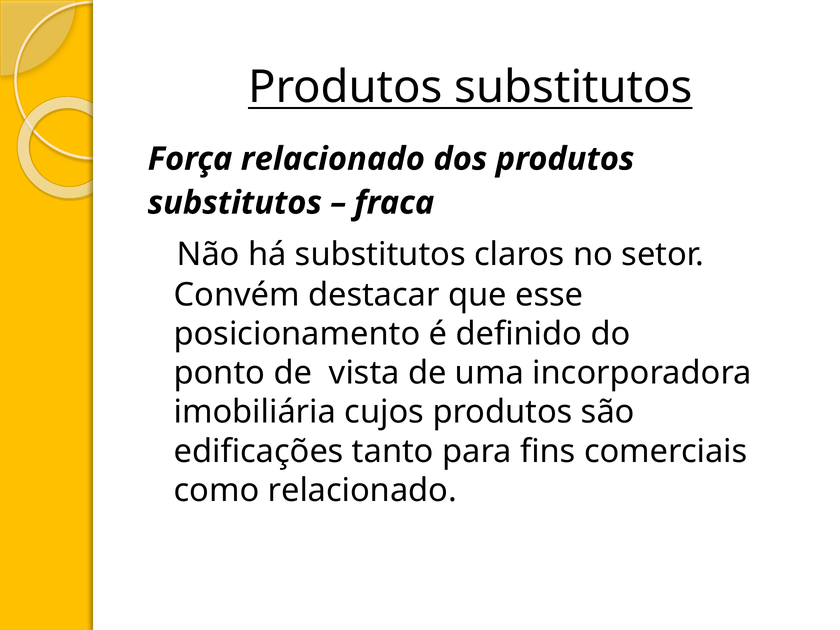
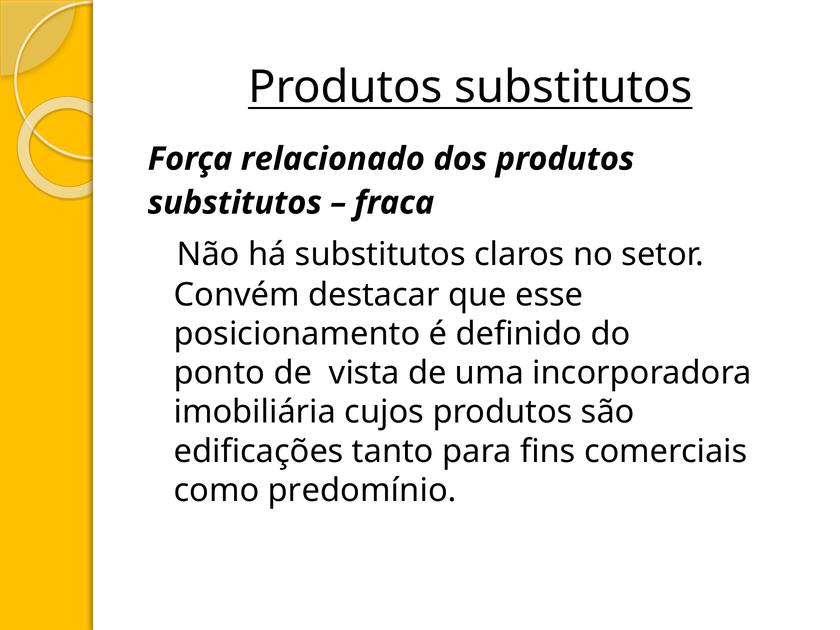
como relacionado: relacionado -> predomínio (362, 490)
